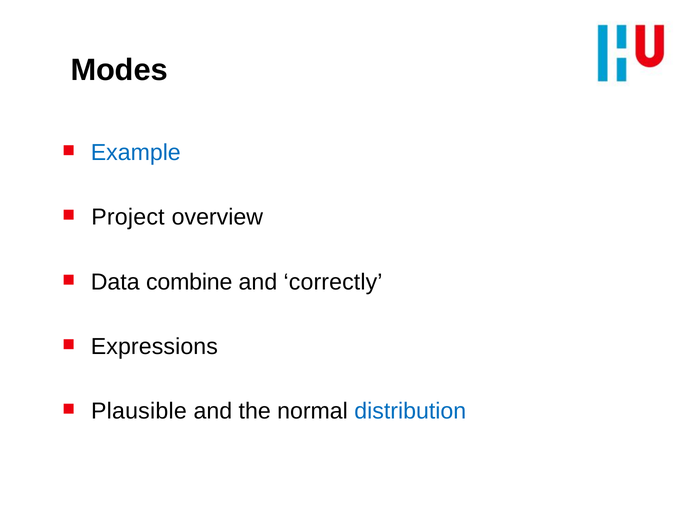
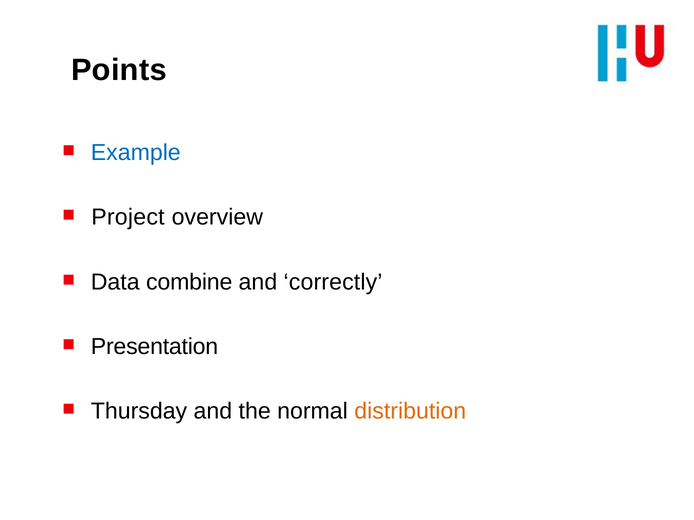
Modes: Modes -> Points (119, 70)
Expressions: Expressions -> Presentation (155, 347)
Plausible: Plausible -> Thursday (139, 412)
distribution colour: blue -> orange (410, 412)
